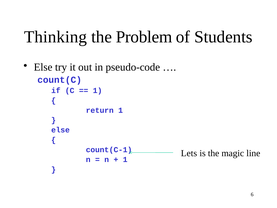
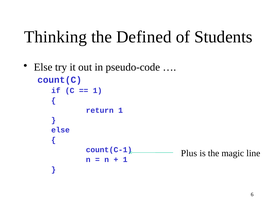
Problem: Problem -> Defined (144, 37)
Lets: Lets -> Plus (189, 153)
